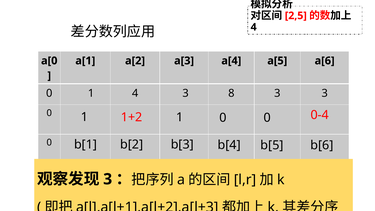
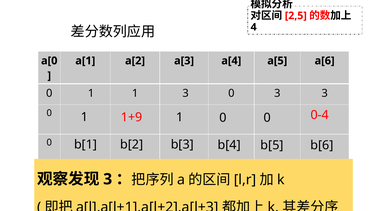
1 4: 4 -> 1 (135, 93)
8: 8 -> 0 (231, 93)
1+2: 1+2 -> 1+9 (132, 117)
